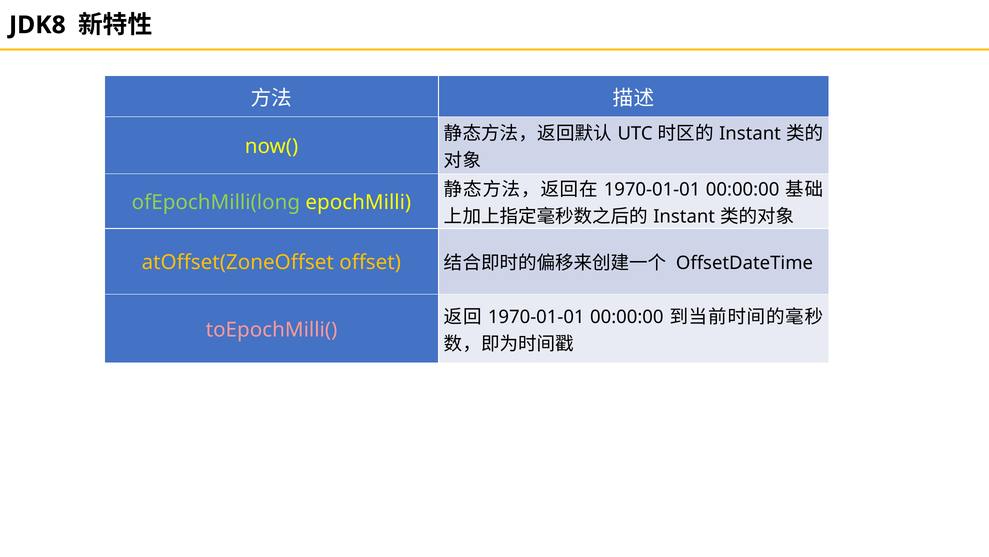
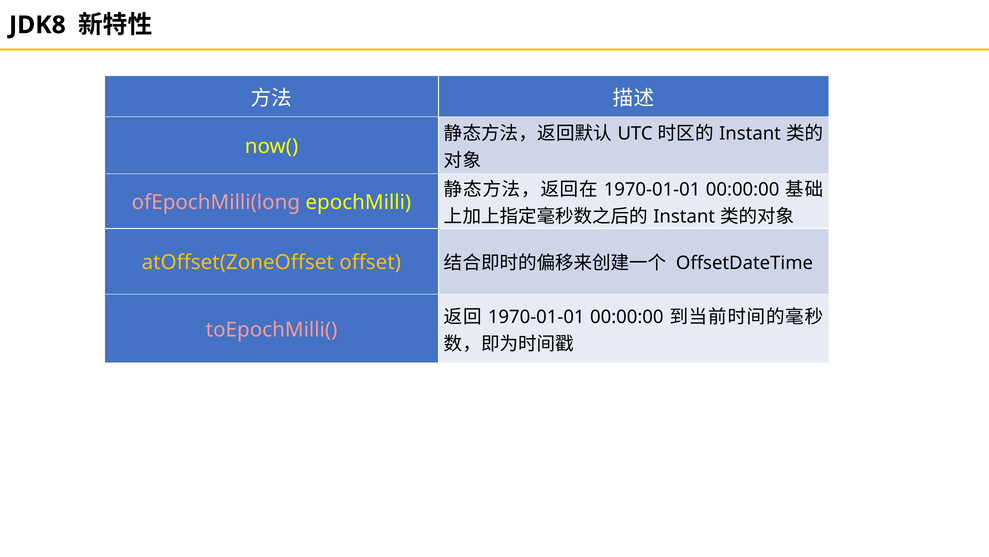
ofEpochMilli(long colour: light green -> pink (216, 202)
